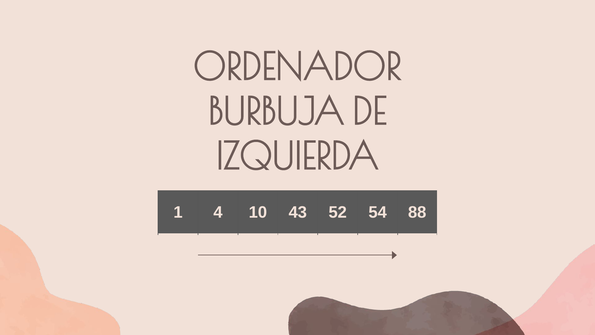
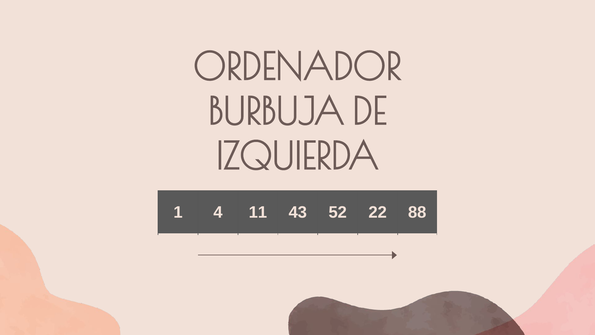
10: 10 -> 11 (258, 212)
54: 54 -> 22 (378, 212)
